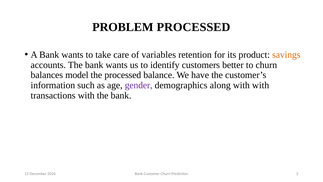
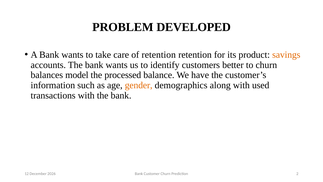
PROBLEM PROCESSED: PROCESSED -> DEVELOPED (194, 27)
of variables: variables -> retention (159, 55)
gender colour: purple -> orange (139, 85)
with with: with -> used (261, 85)
